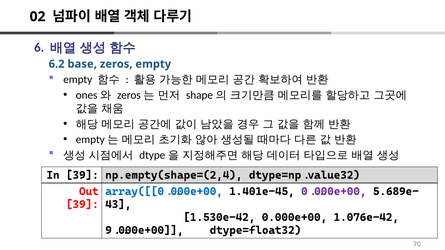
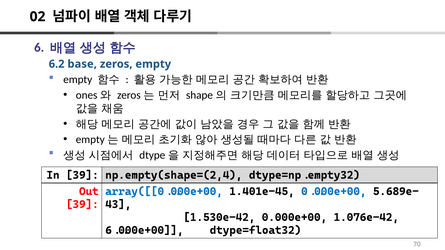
dtype=np.value32: dtype=np.value32 -> dtype=np.empty32 (304, 175)
0.000e+00 colour: purple -> blue (334, 192)
9.000e+00: 9.000e+00 -> 6.000e+00 (144, 230)
